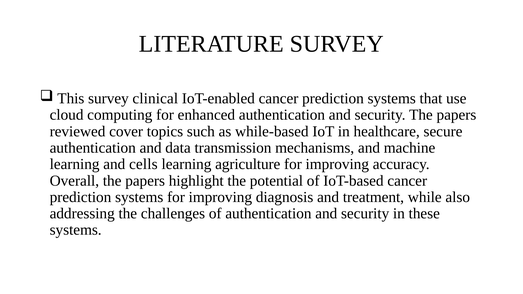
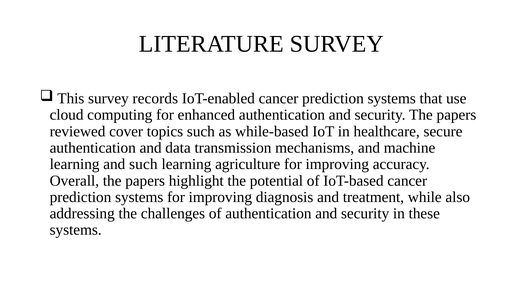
clinical: clinical -> records (155, 99)
and cells: cells -> such (143, 164)
